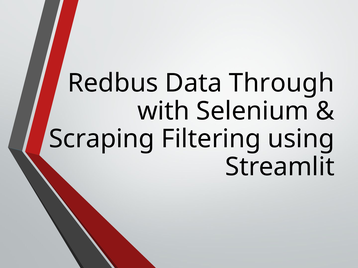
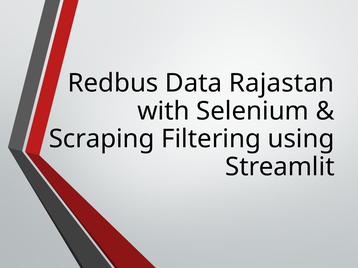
Through: Through -> Rajastan (282, 83)
